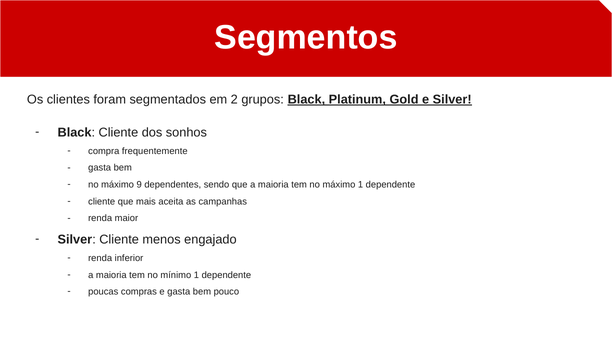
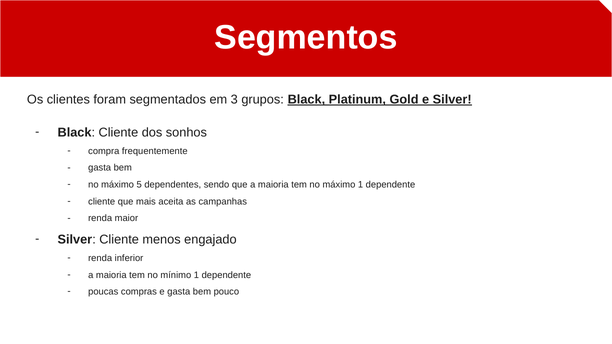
2: 2 -> 3 (234, 99)
9: 9 -> 5 (139, 185)
